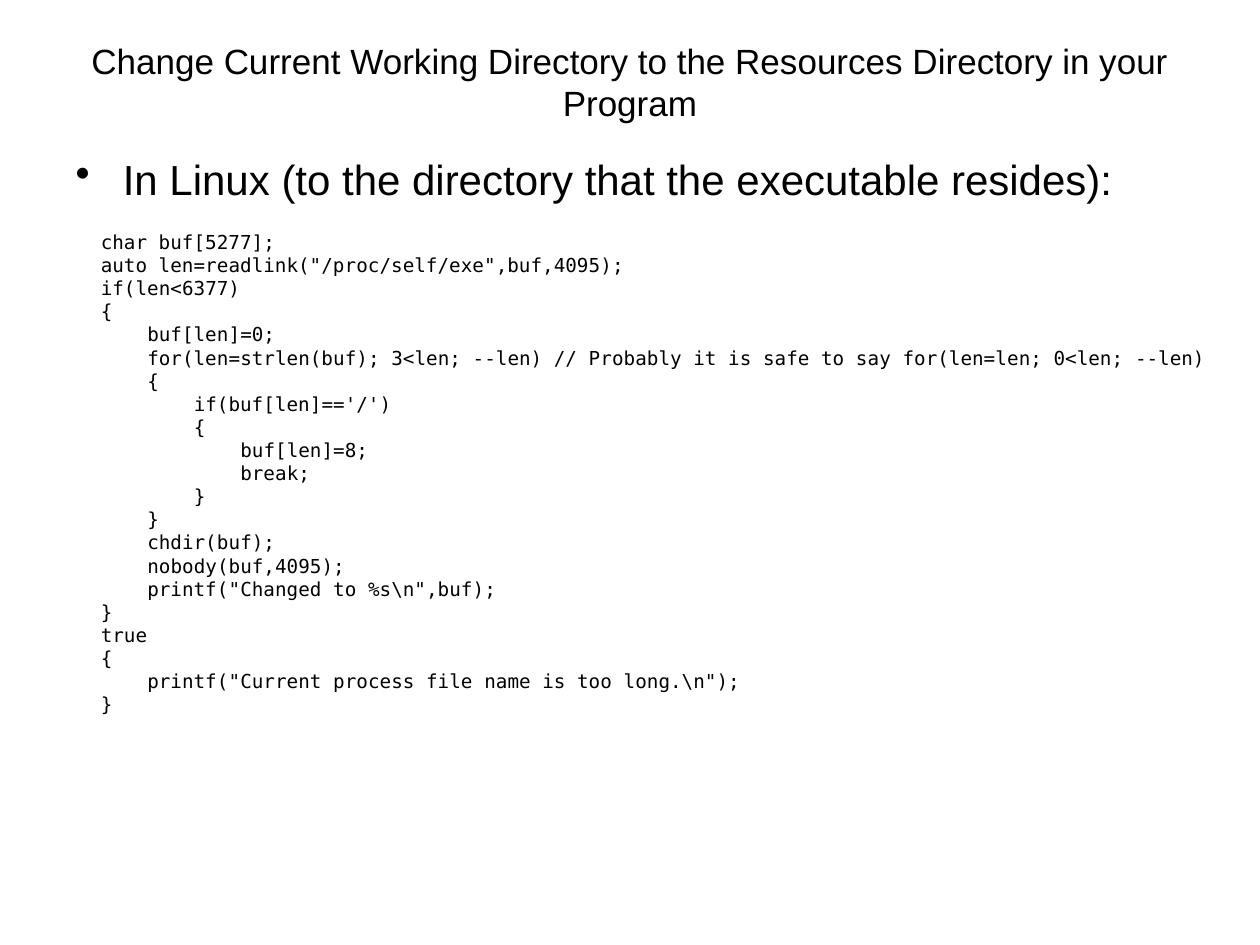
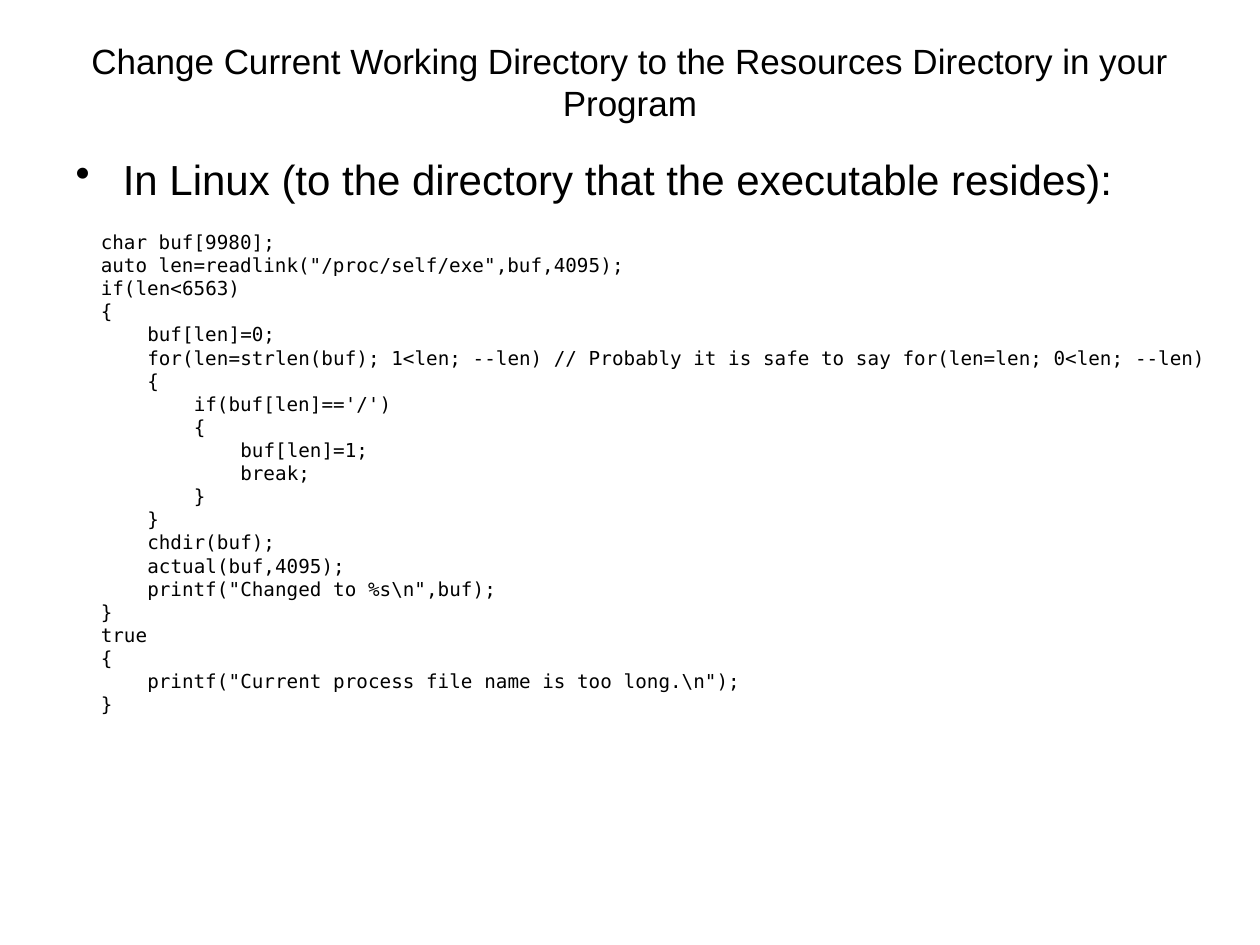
buf[5277: buf[5277 -> buf[9980 (217, 243)
if(len<6377: if(len<6377 -> if(len<6563 (170, 289)
3<len: 3<len -> 1<len (426, 359)
buf[len]=8: buf[len]=8 -> buf[len]=1 (304, 451)
nobody(buf,4095: nobody(buf,4095 -> actual(buf,4095 (246, 567)
